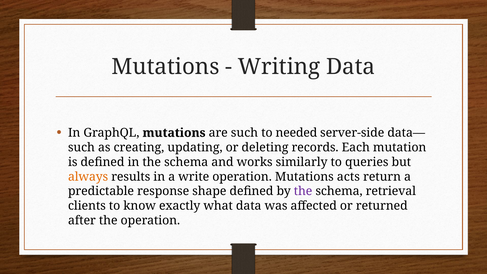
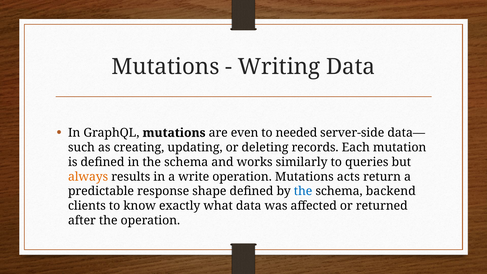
are such: such -> even (245, 133)
the colour: purple -> blue (303, 191)
retrieval: retrieval -> backend (391, 191)
